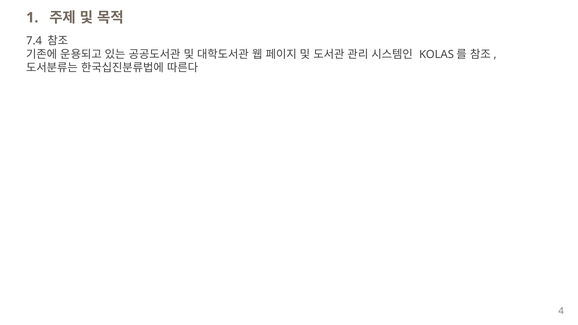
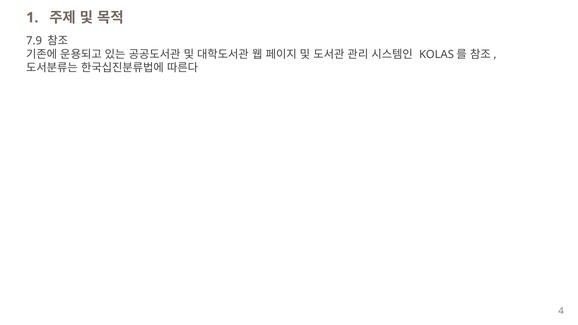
7.4: 7.4 -> 7.9 (34, 41)
